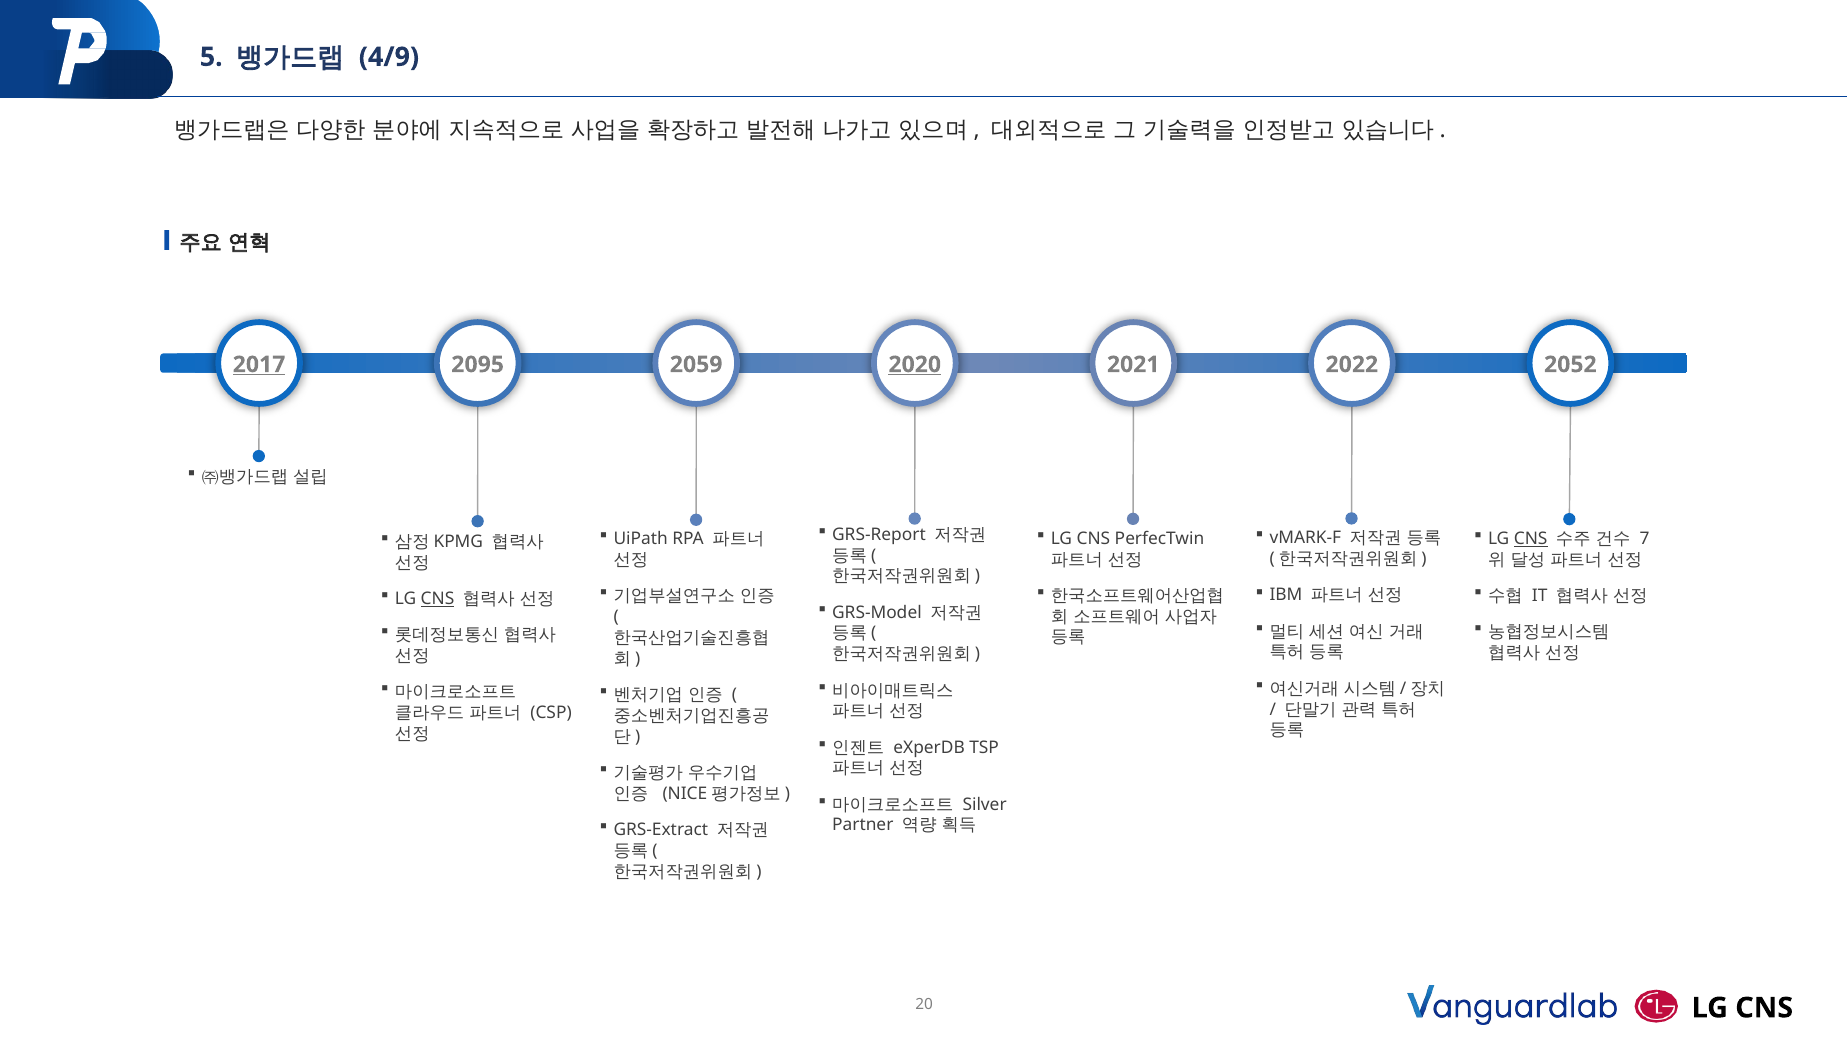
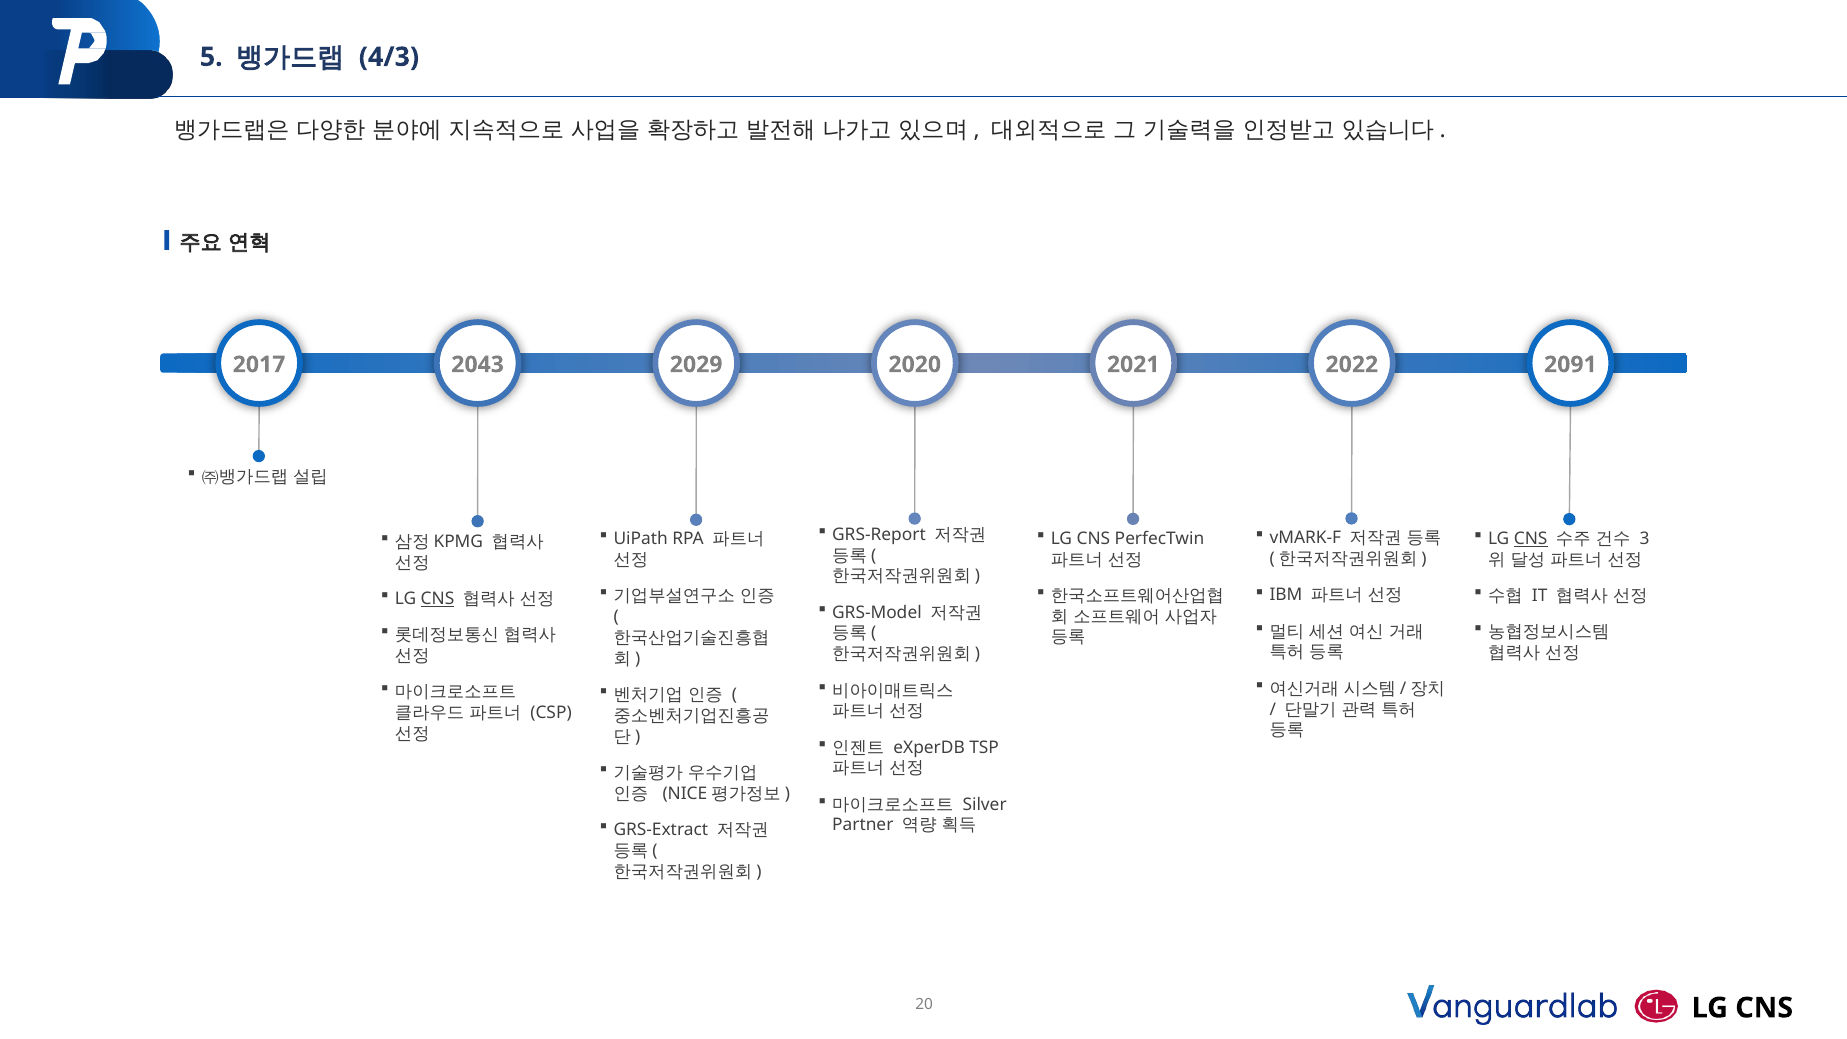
4/9: 4/9 -> 4/3 (389, 57)
2017 underline: present -> none (259, 365)
2095: 2095 -> 2043 (478, 365)
2059: 2059 -> 2029 (696, 365)
2020 underline: present -> none (915, 365)
2052: 2052 -> 2091 (1570, 365)
7: 7 -> 3 (1645, 539)
